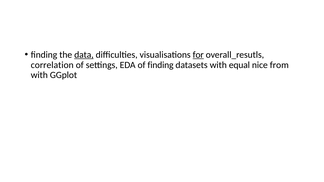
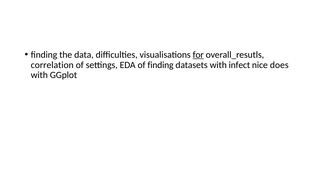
data underline: present -> none (84, 55)
equal: equal -> infect (239, 65)
from: from -> does (279, 65)
